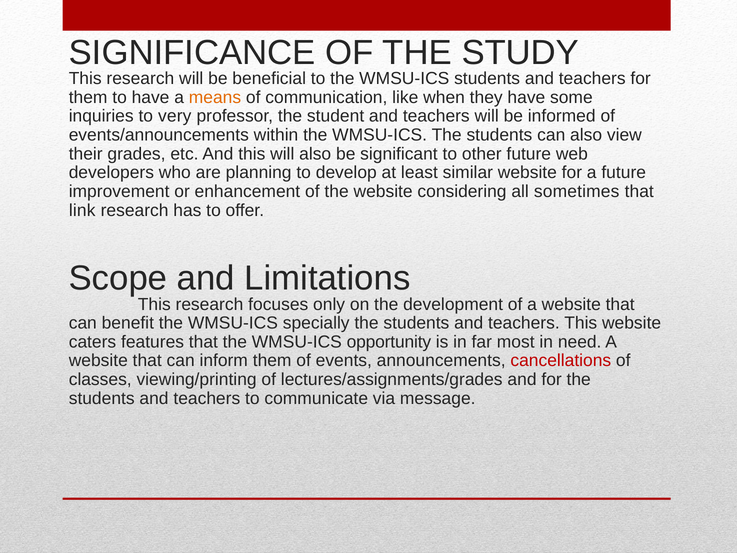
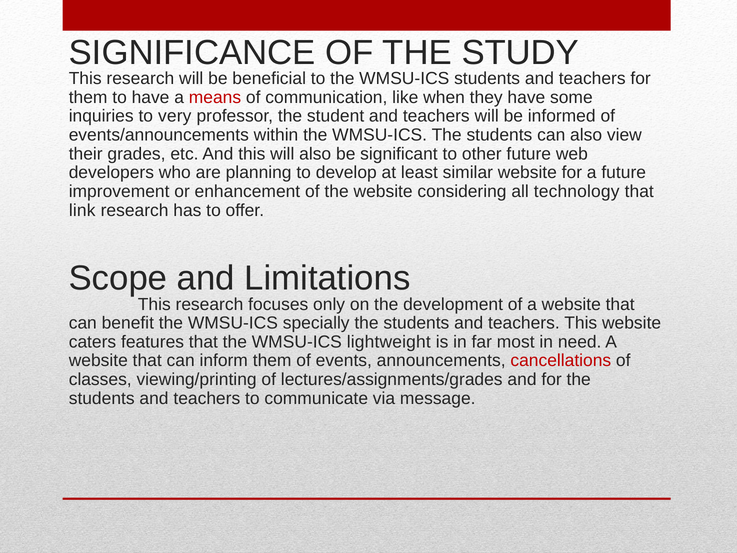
means colour: orange -> red (215, 97)
sometimes: sometimes -> technology (577, 191)
opportunity: opportunity -> lightweight (389, 342)
